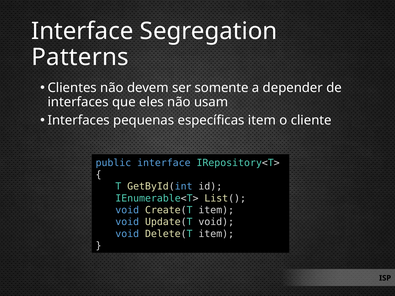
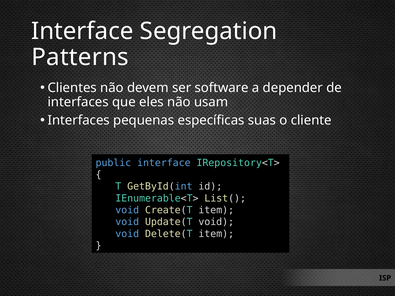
somente: somente -> software (222, 88)
específicas item: item -> suas (262, 120)
